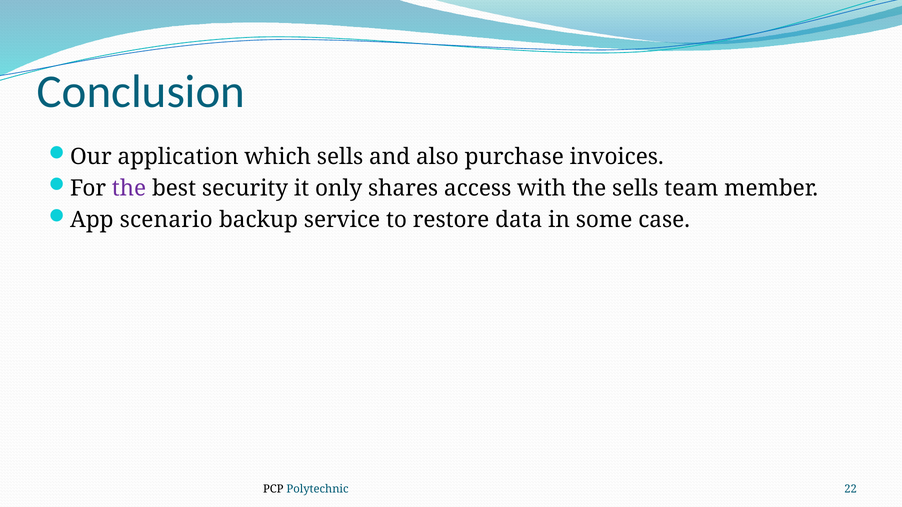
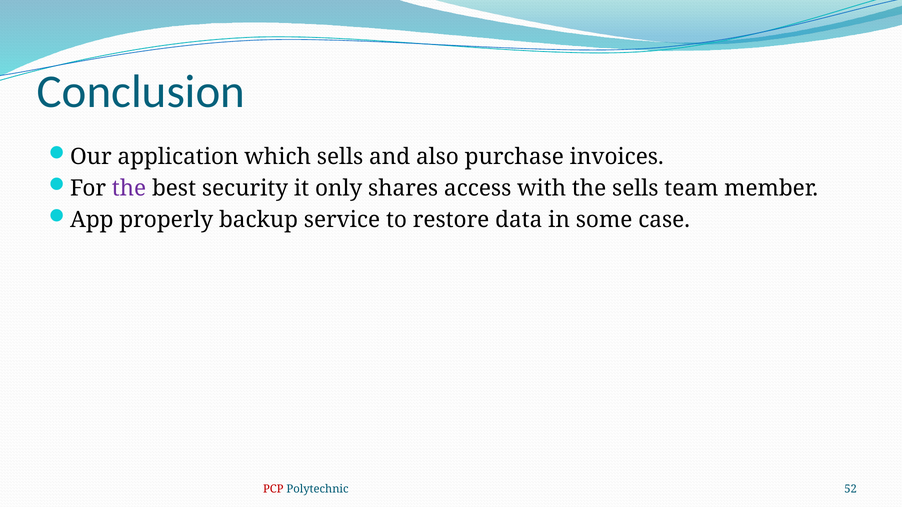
scenario: scenario -> properly (166, 220)
PCP colour: black -> red (273, 489)
22: 22 -> 52 (851, 489)
